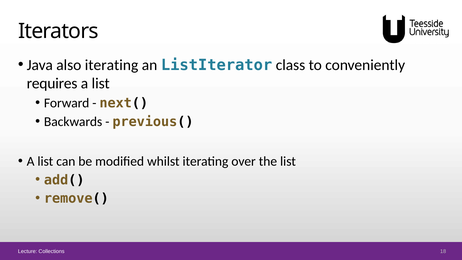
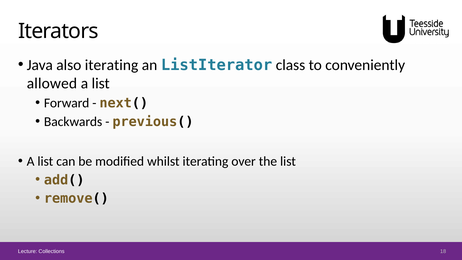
requires: requires -> allowed (52, 83)
